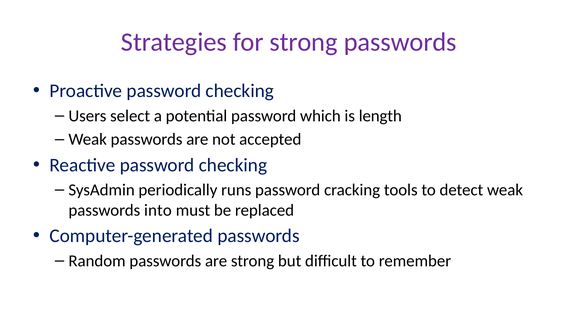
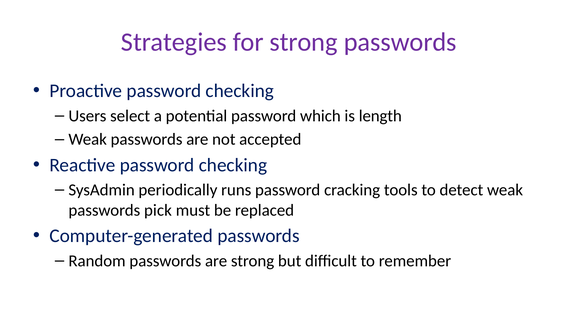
into: into -> pick (158, 210)
